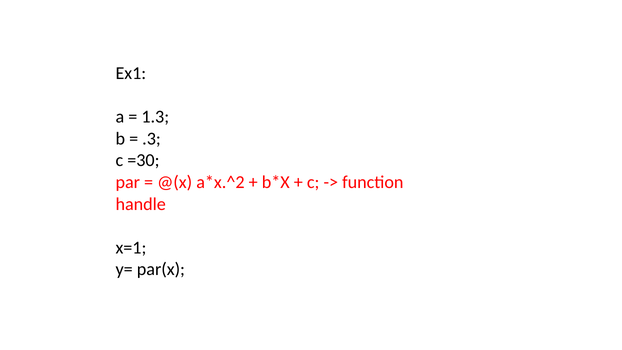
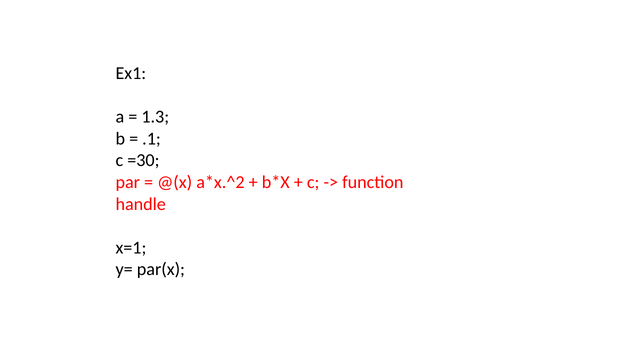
.3: .3 -> .1 (151, 139)
